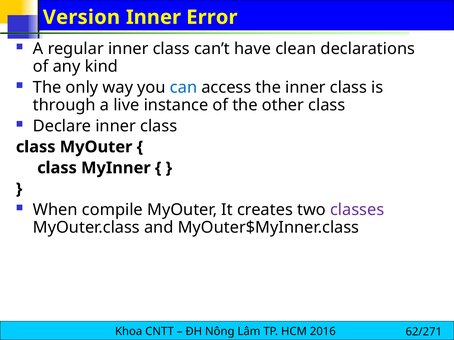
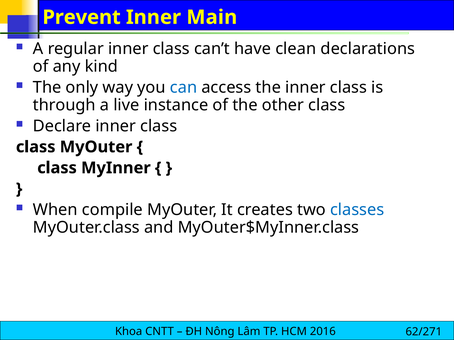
Version: Version -> Prevent (82, 17)
Error: Error -> Main (212, 17)
classes colour: purple -> blue (357, 210)
